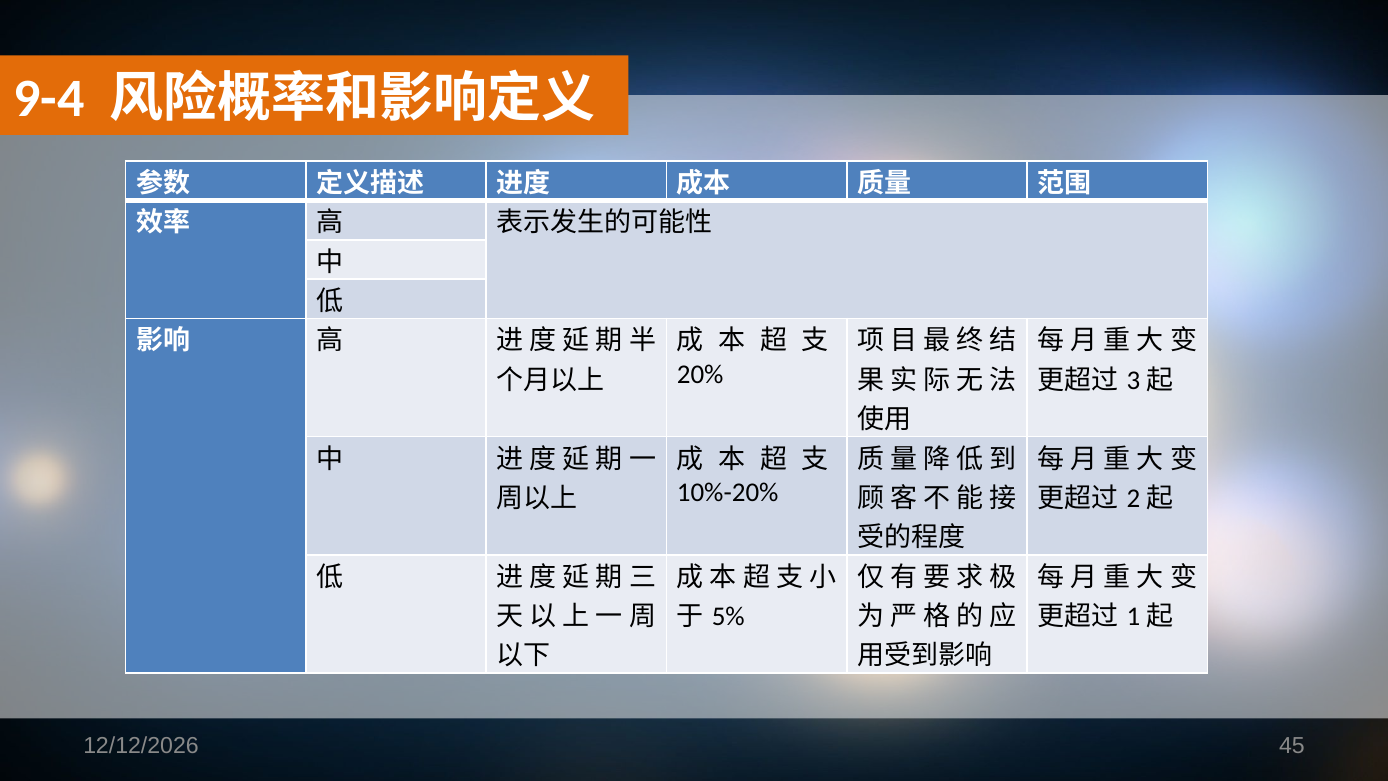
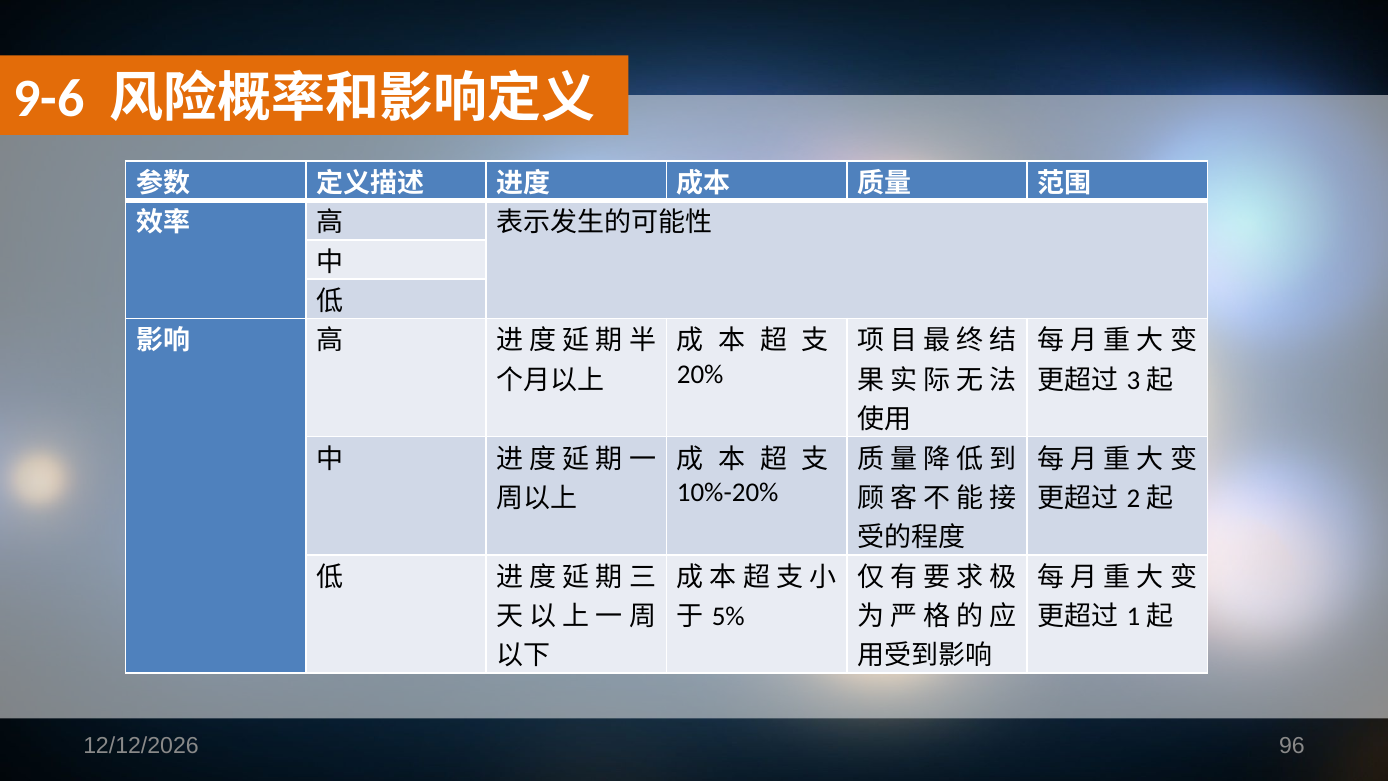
9-4: 9-4 -> 9-6 (49, 98)
45: 45 -> 96 (1292, 746)
